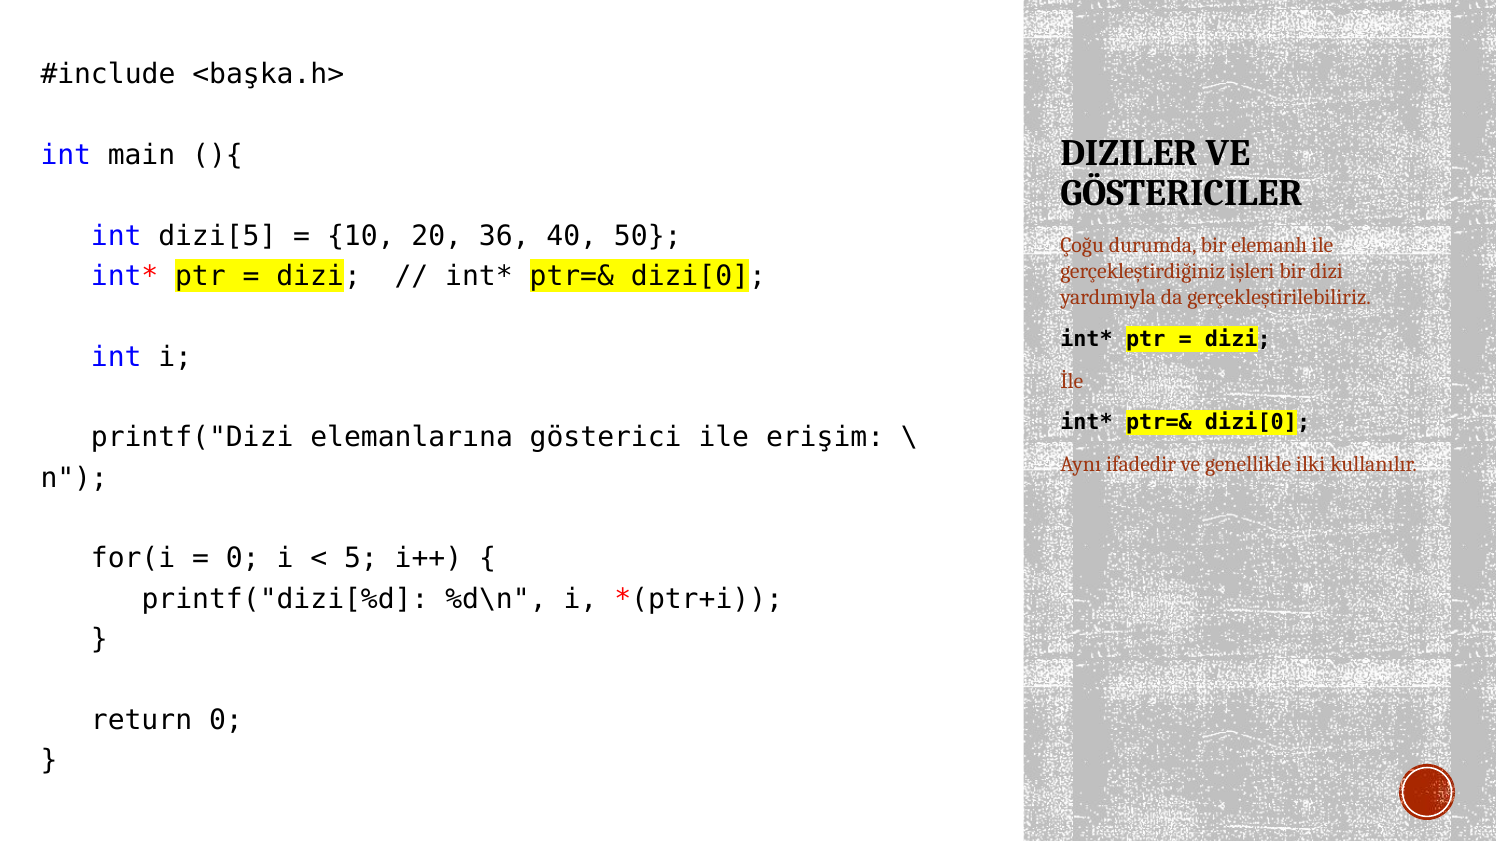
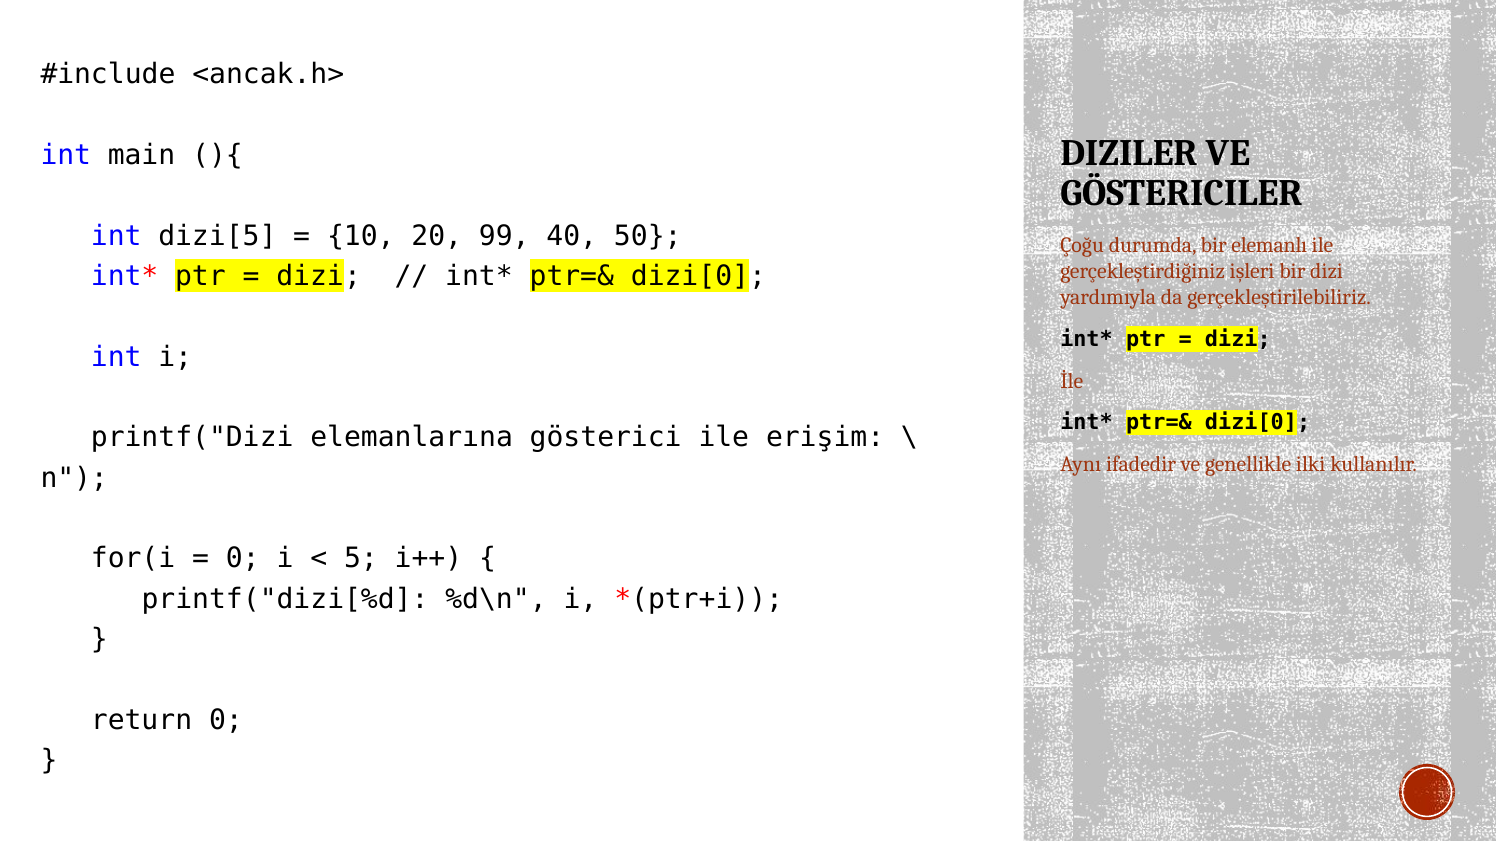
<başka.h>: <başka.h> -> <ancak.h> (268, 74)
36: 36 -> 99 (504, 236)
